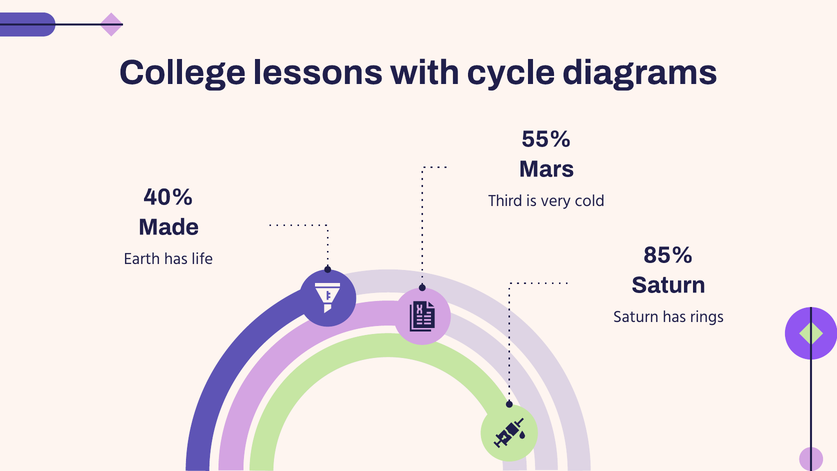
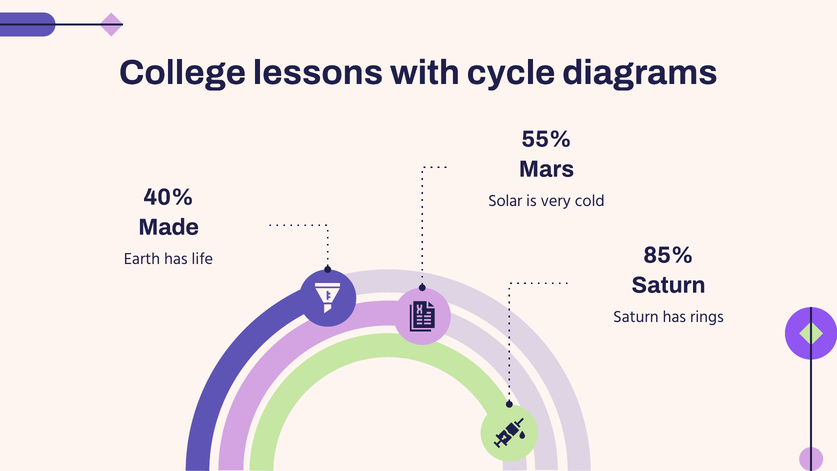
Third: Third -> Solar (505, 201)
